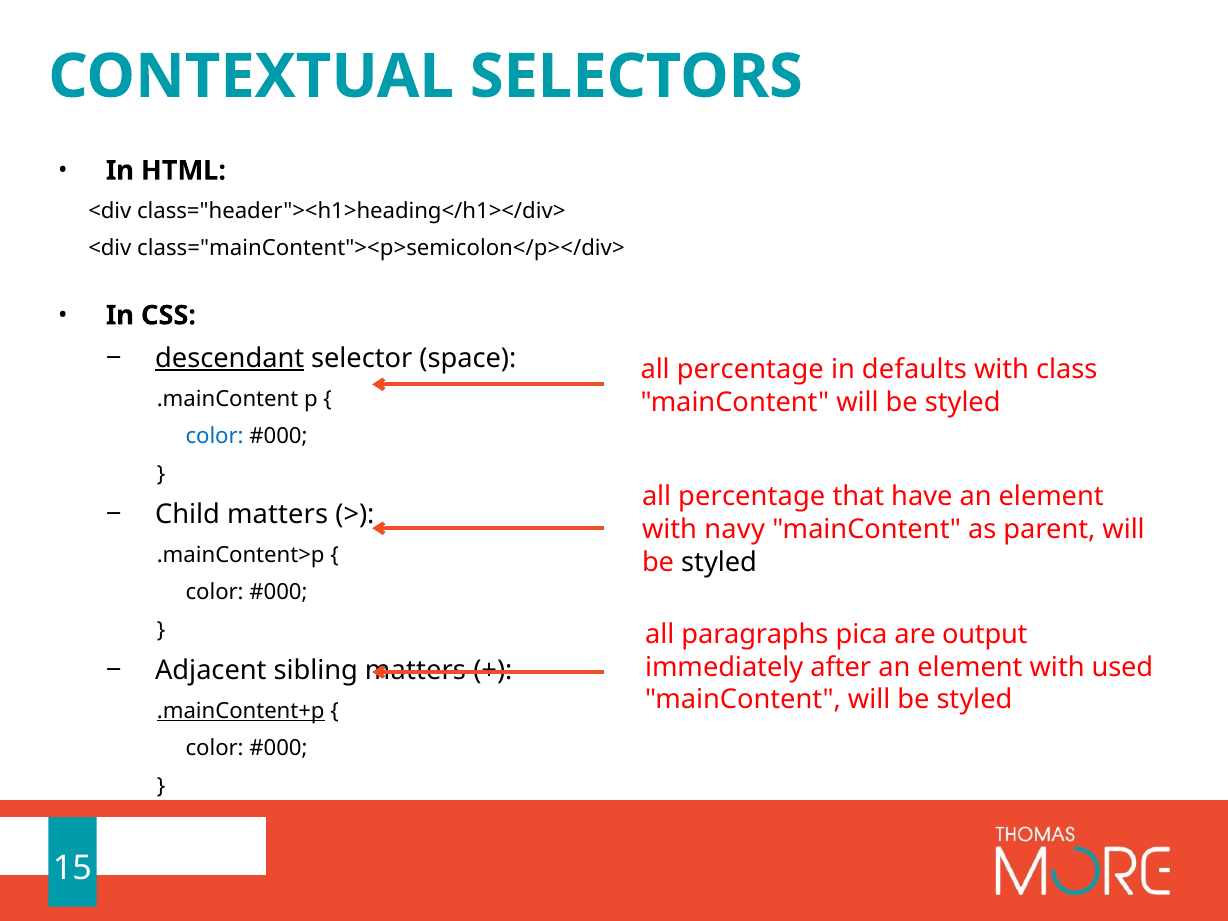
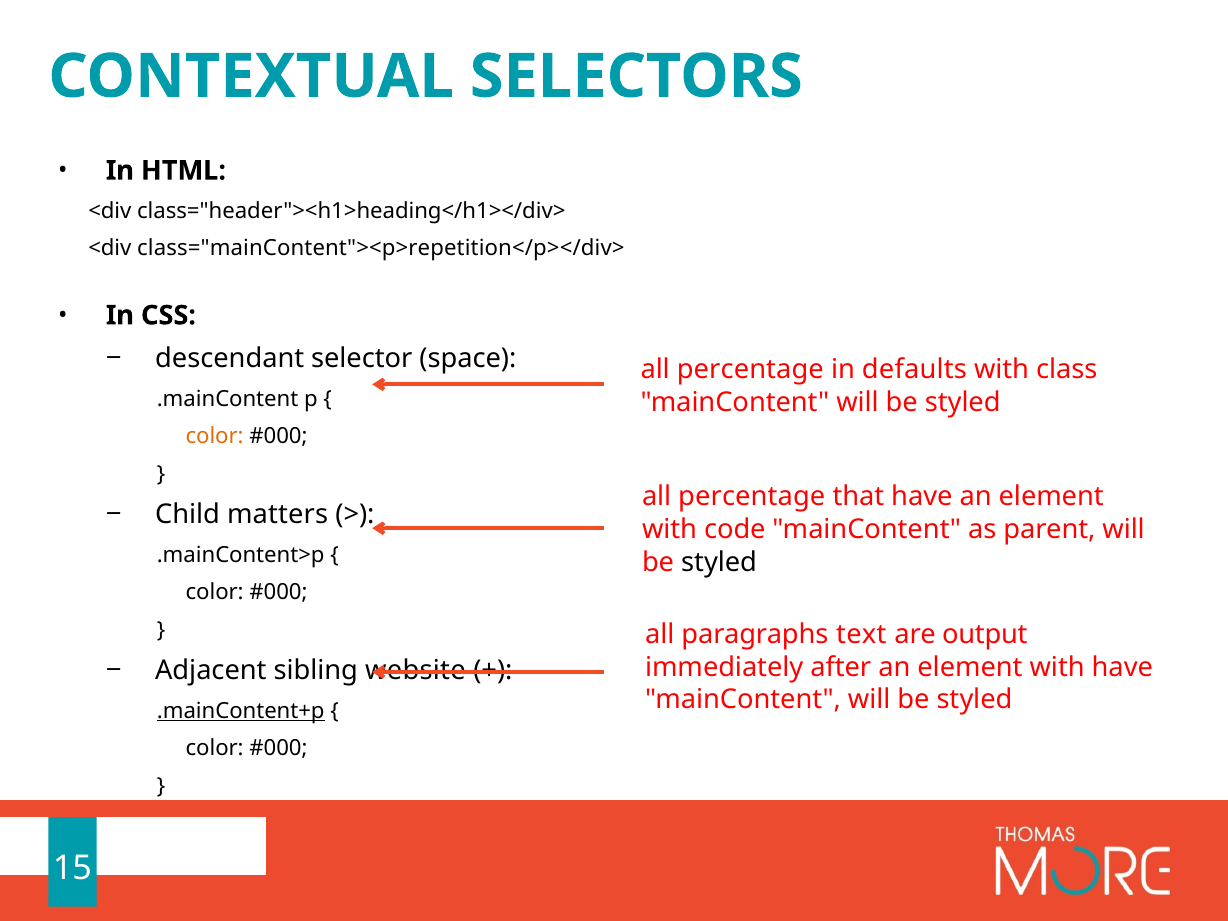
class="mainContent"><p>semicolon</p></div>: class="mainContent"><p>semicolon</p></div> -> class="mainContent"><p>repetition</p></div> (381, 249)
descendant underline: present -> none (230, 358)
color colour: blue -> orange (215, 436)
navy: navy -> code (735, 529)
pica: pica -> text (861, 634)
sibling matters: matters -> website (415, 670)
with used: used -> have (1122, 667)
